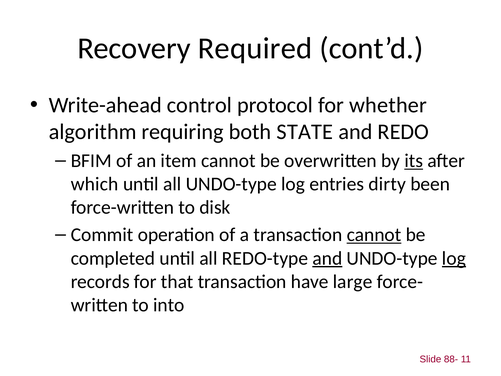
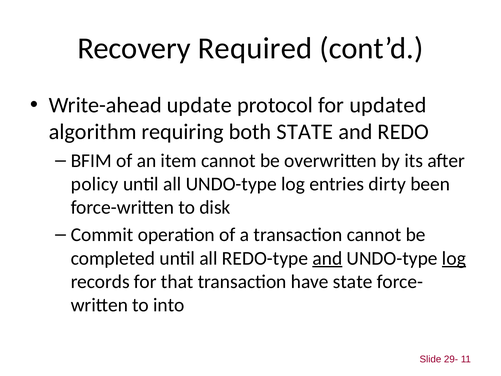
control: control -> update (199, 105)
whether: whether -> updated (388, 105)
its underline: present -> none (414, 161)
which: which -> policy (95, 184)
cannot underline: present -> none (374, 235)
have large: large -> state (353, 281)
88-: 88- -> 29- (451, 359)
